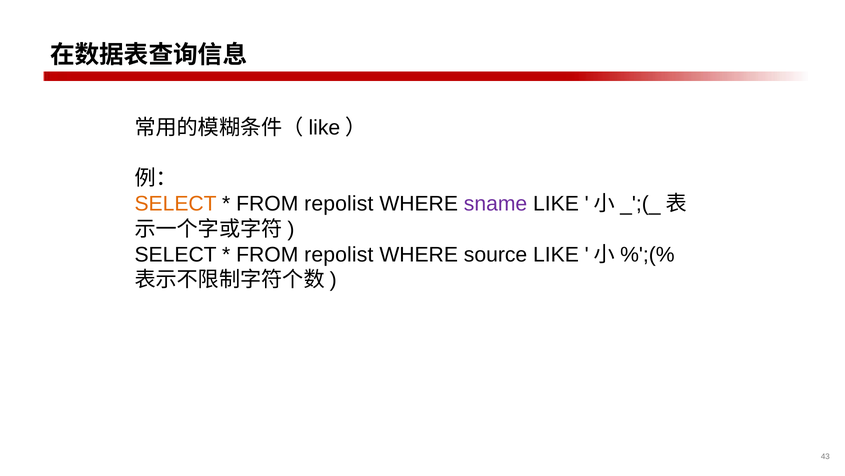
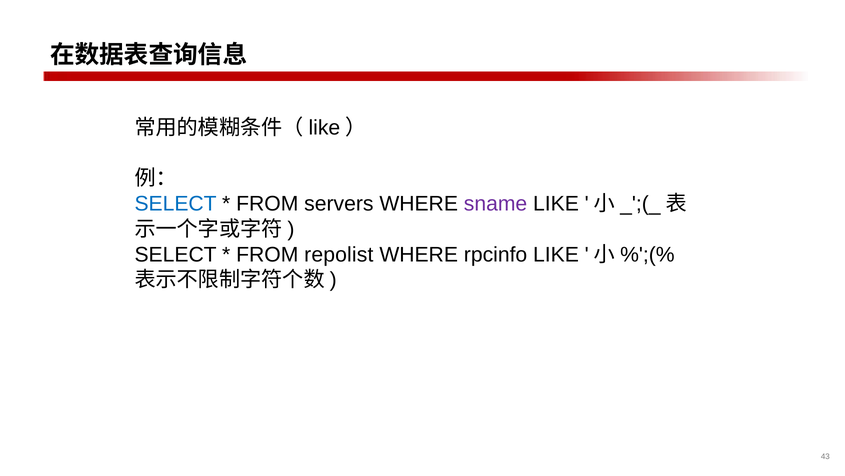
SELECT colour: orange -> blue (176, 204)
repolist: repolist -> servers (339, 204)
source: source -> rpcinfo (496, 254)
